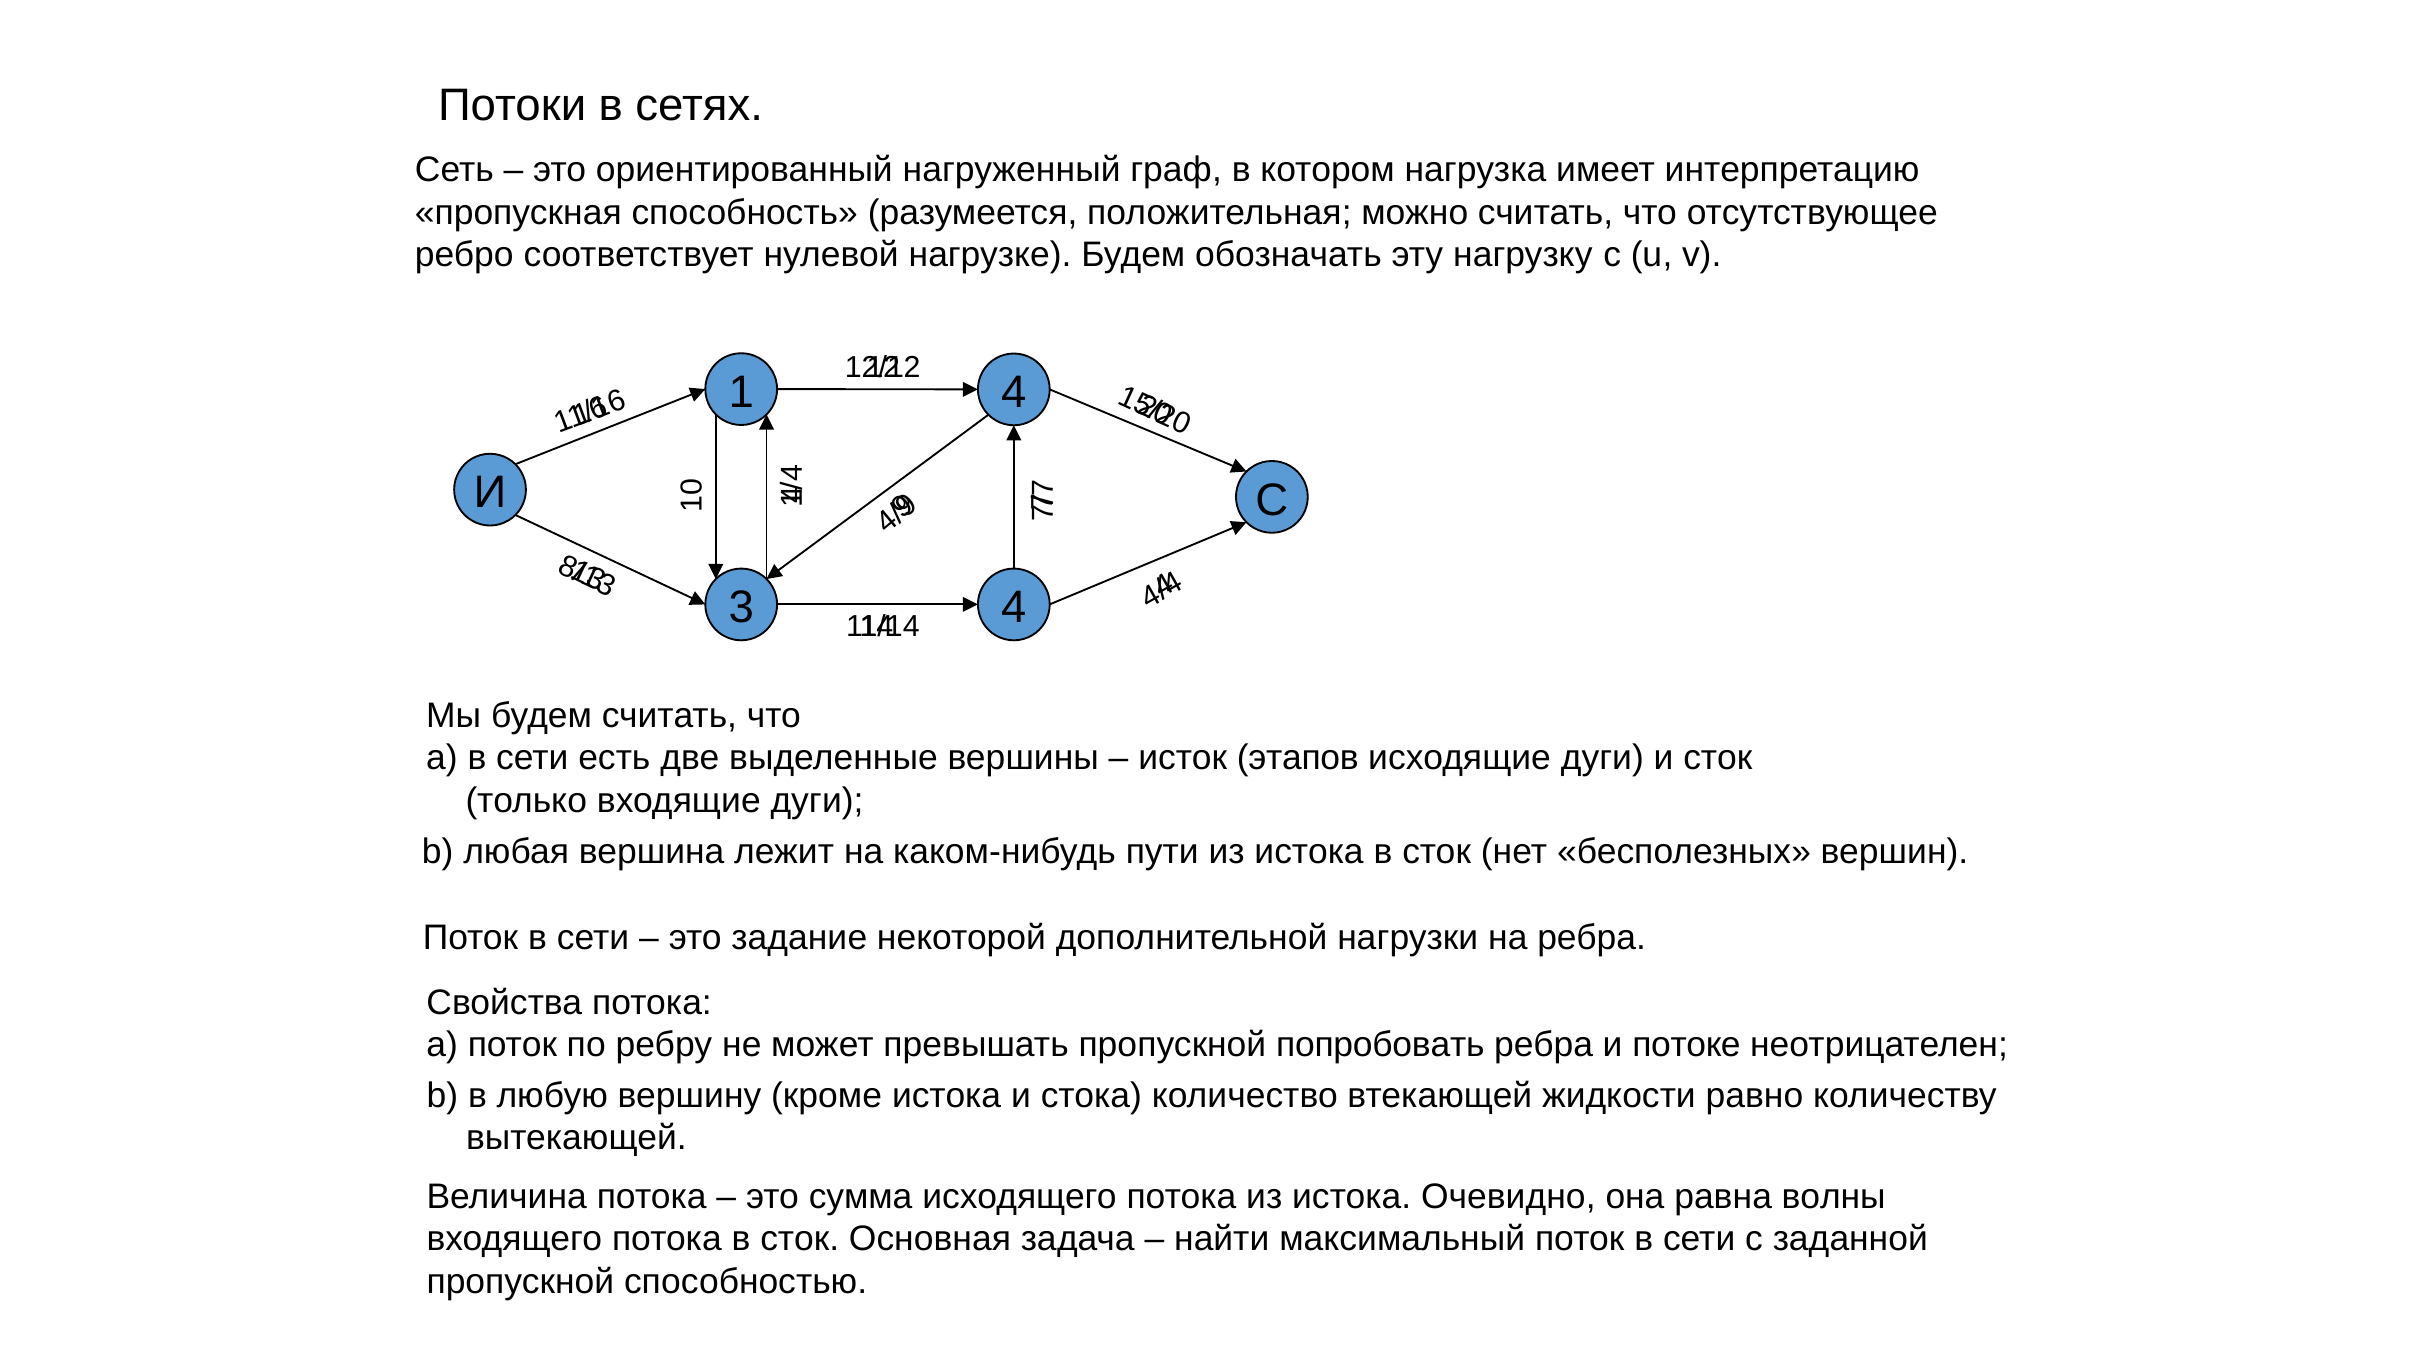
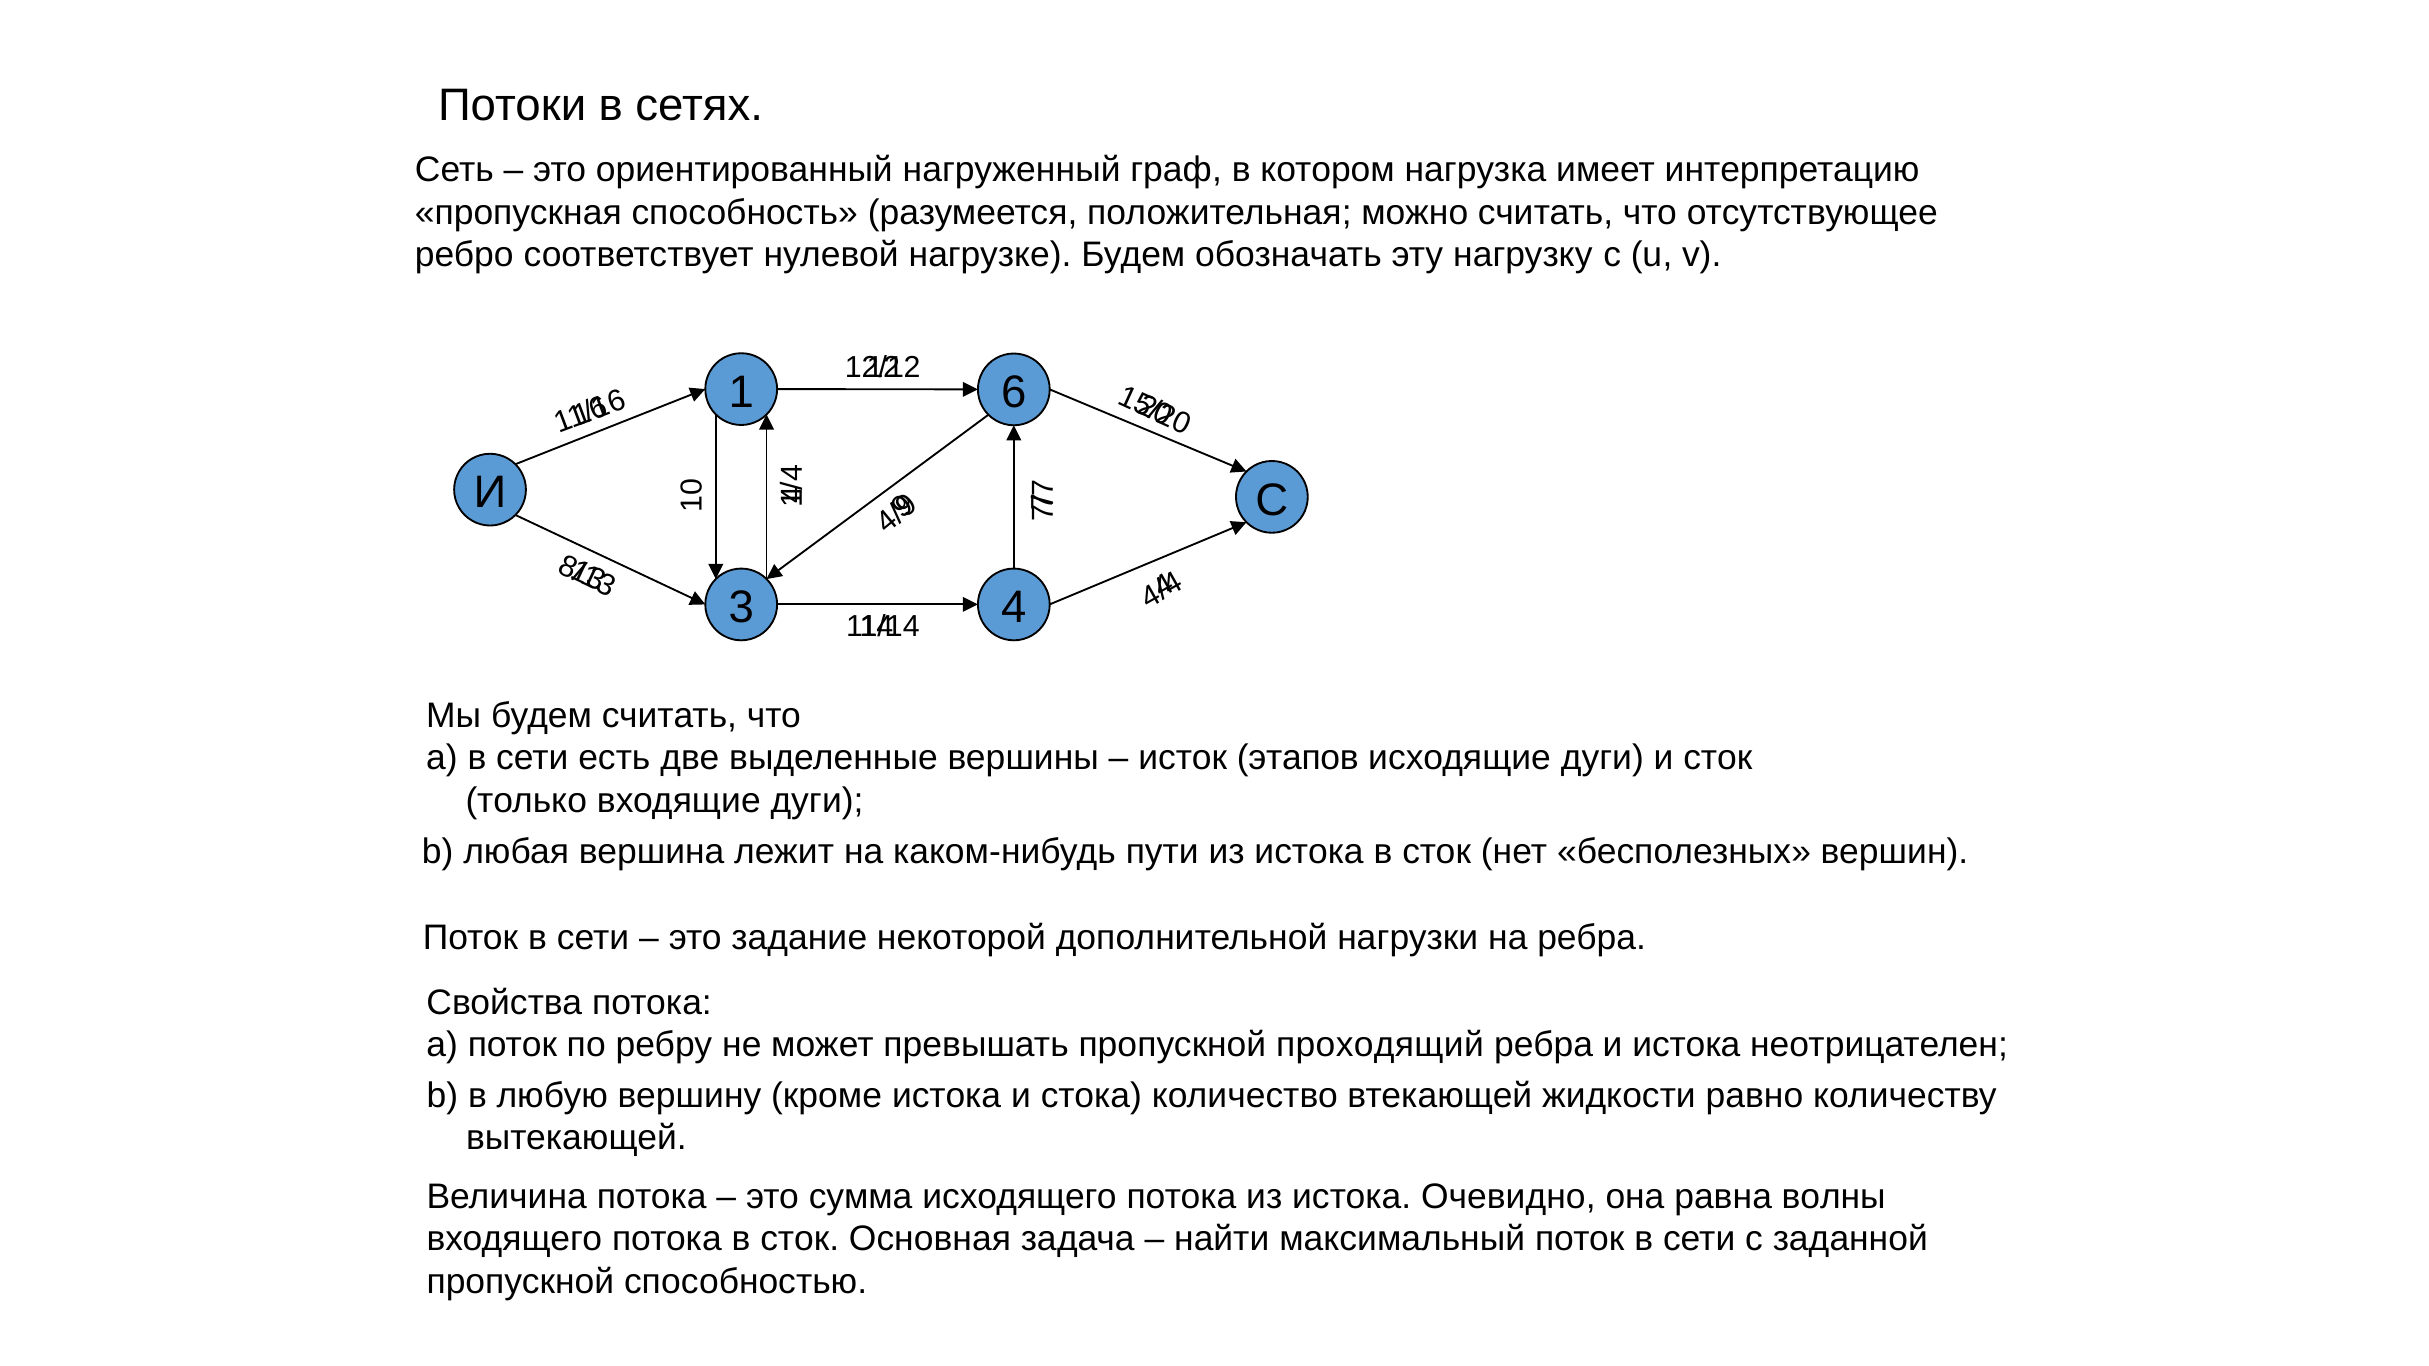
4: 4 -> 6 (1014, 393)
попробовать: попробовать -> проходящий (1380, 1045)
и потоке: потоке -> истока (1686, 1045)
